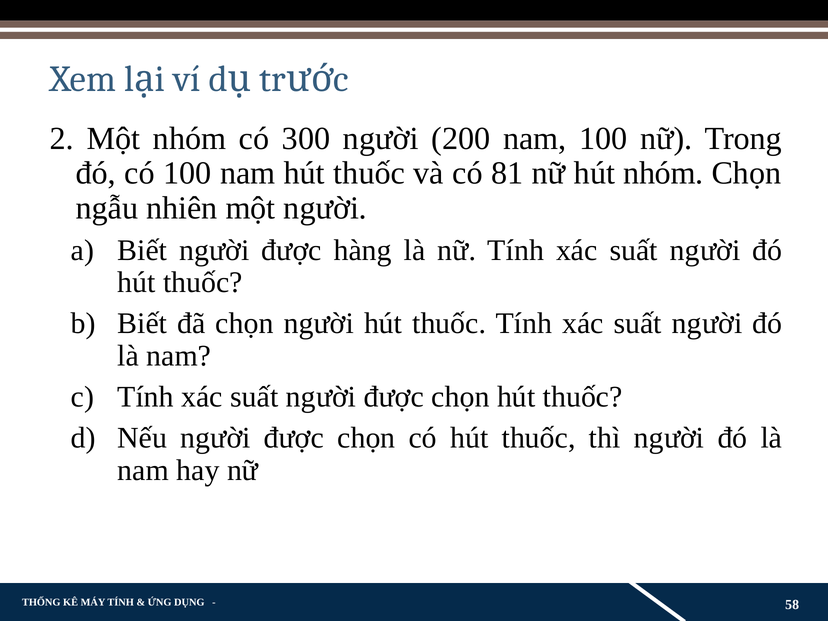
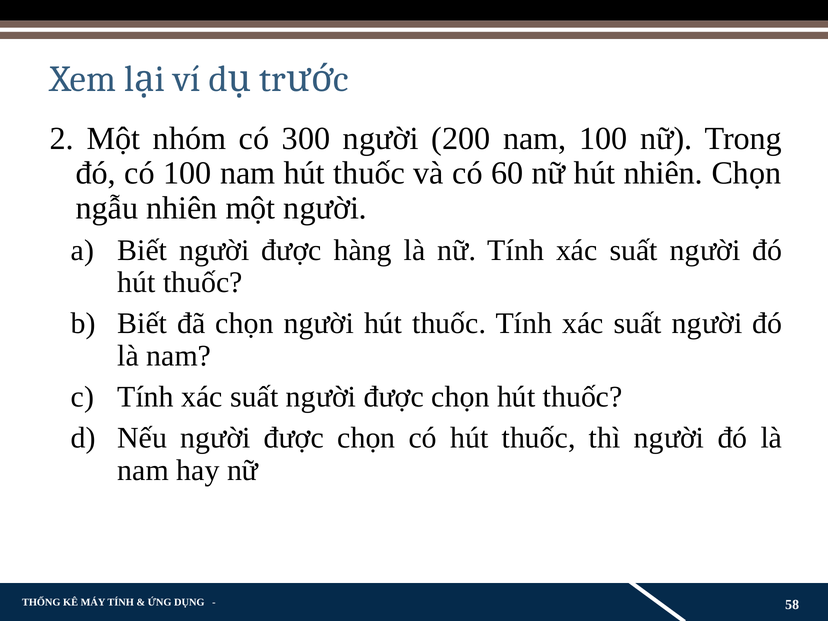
81: 81 -> 60 (507, 173)
hút nhóm: nhóm -> nhiên (663, 173)
